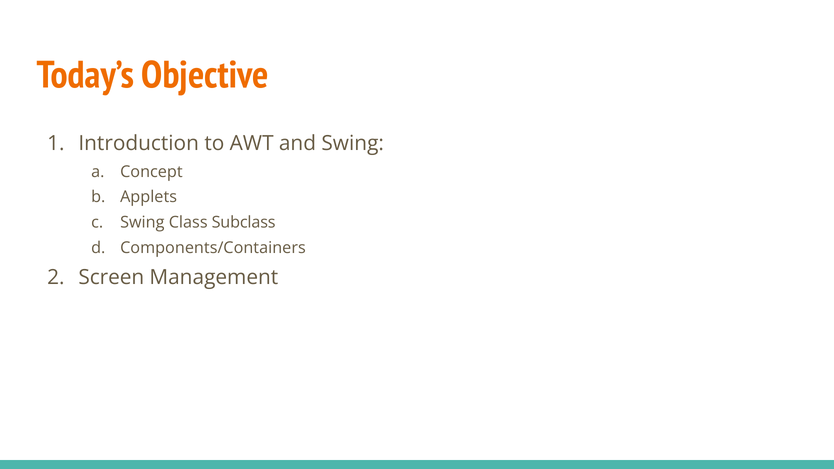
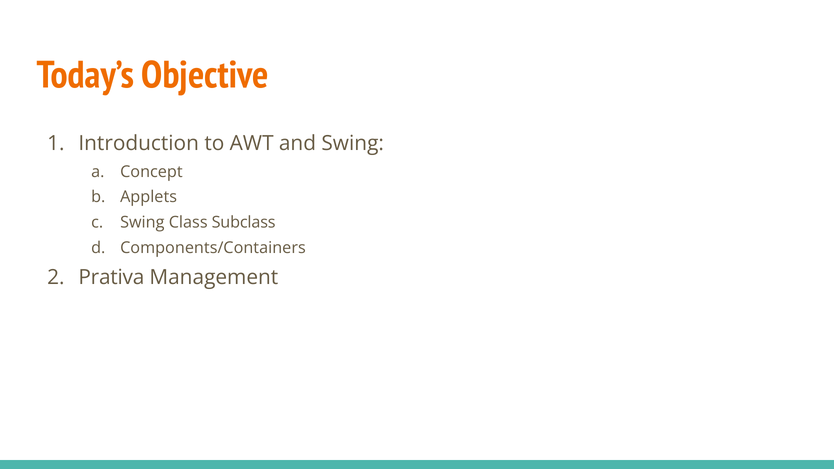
Screen: Screen -> Prativa (111, 278)
